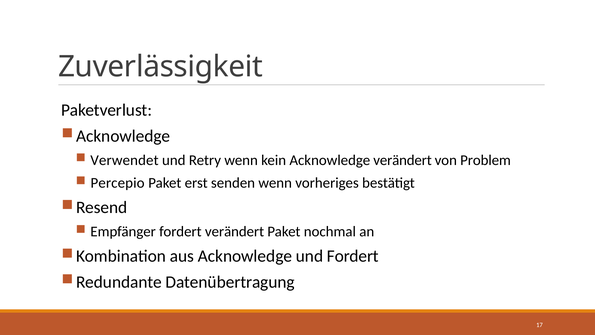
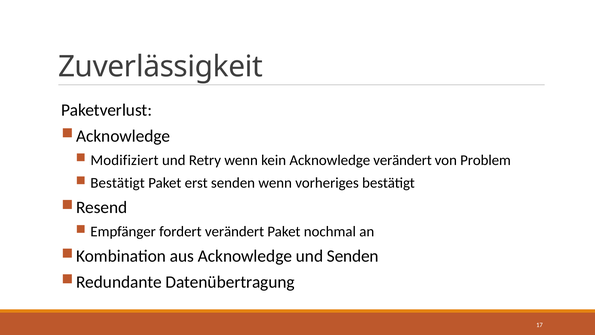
Verwendet: Verwendet -> Modifiziert (124, 160)
Percepio: Percepio -> Bestätigt (118, 183)
und Fordert: Fordert -> Senden (353, 256)
